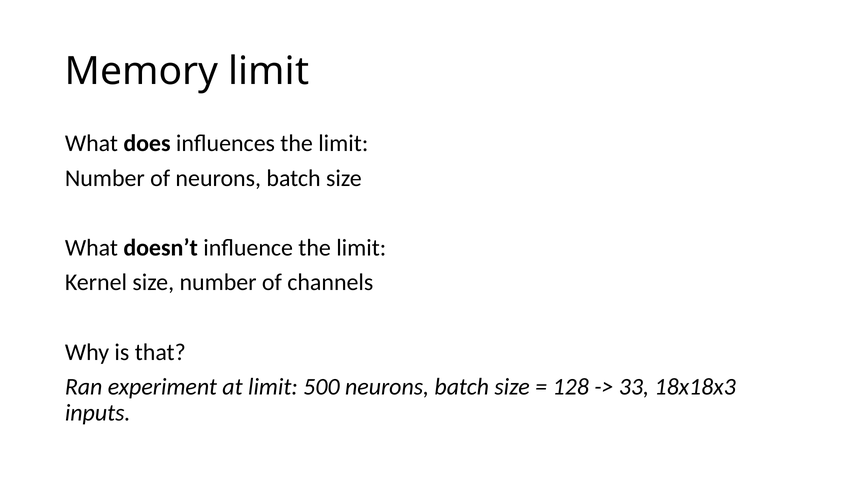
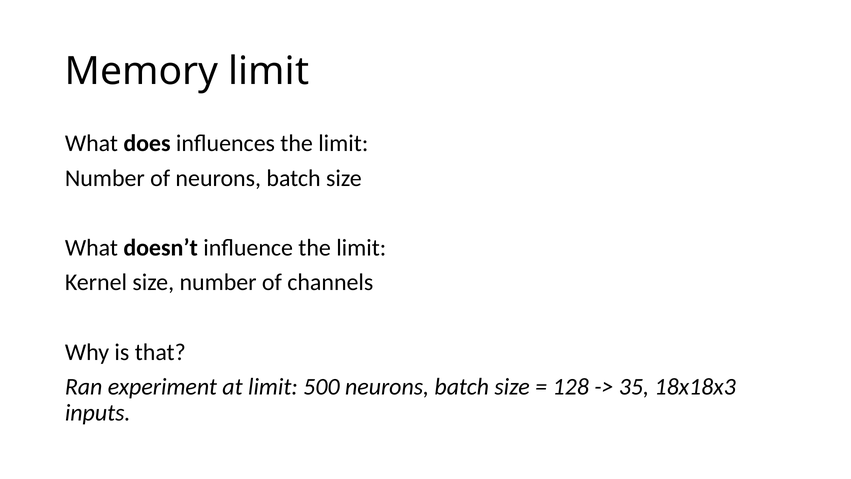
33: 33 -> 35 (634, 387)
